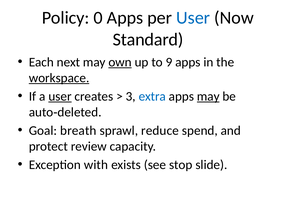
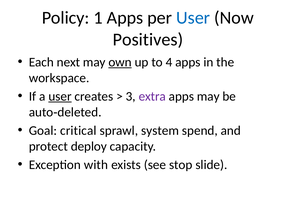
0: 0 -> 1 (98, 18)
Standard: Standard -> Positives (148, 40)
9: 9 -> 4 (169, 62)
workspace underline: present -> none (59, 78)
extra colour: blue -> purple (152, 96)
may underline: present -> none (208, 96)
breath: breath -> critical (78, 131)
reduce: reduce -> system (160, 131)
review: review -> deploy (89, 146)
